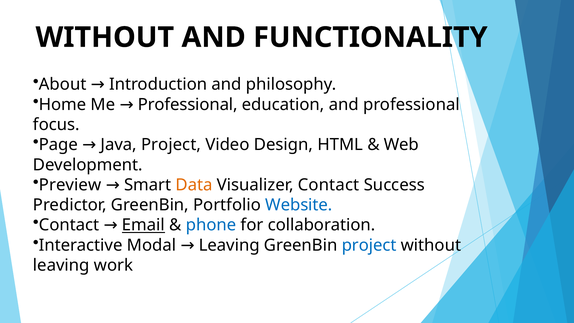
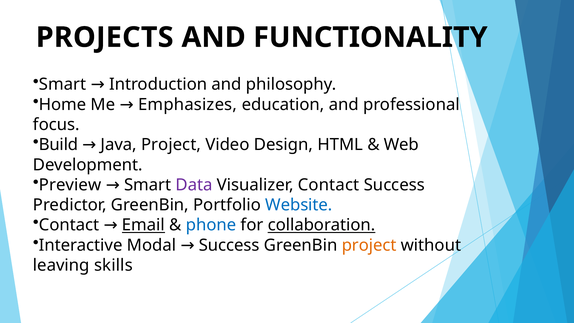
WITHOUT: WITHOUT -> PROJECTS (105, 37)
About: About -> Smart (63, 84)
Me Professional: Professional -> Emphasizes (188, 104)
Page: Page -> Build (58, 145)
Data colour: orange -> purple (194, 185)
collaboration underline: none -> present (322, 225)
Modal Leaving: Leaving -> Success (229, 245)
project colour: blue -> orange (369, 245)
work: work -> skills (113, 265)
